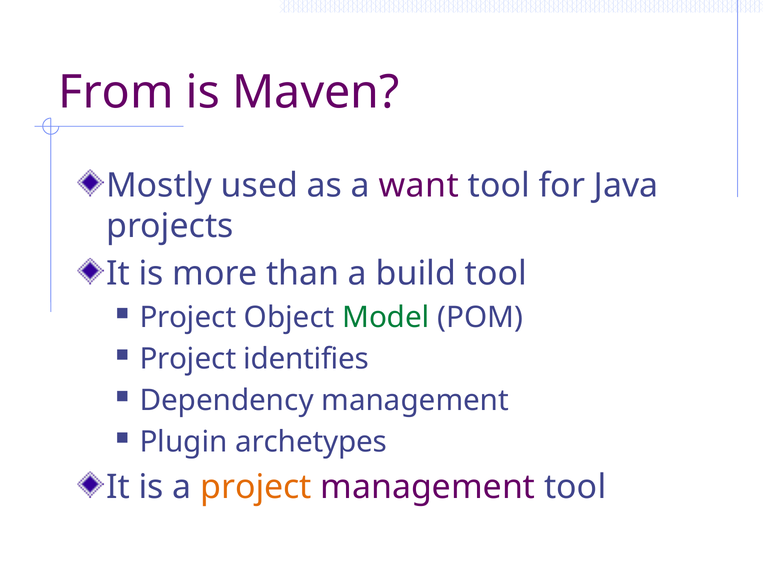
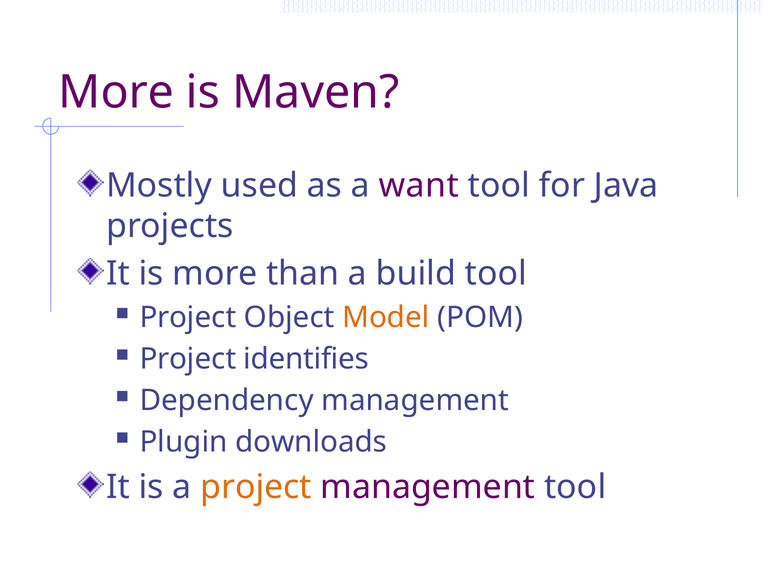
From: From -> More (116, 92)
Model colour: green -> orange (386, 318)
archetypes: archetypes -> downloads (311, 442)
